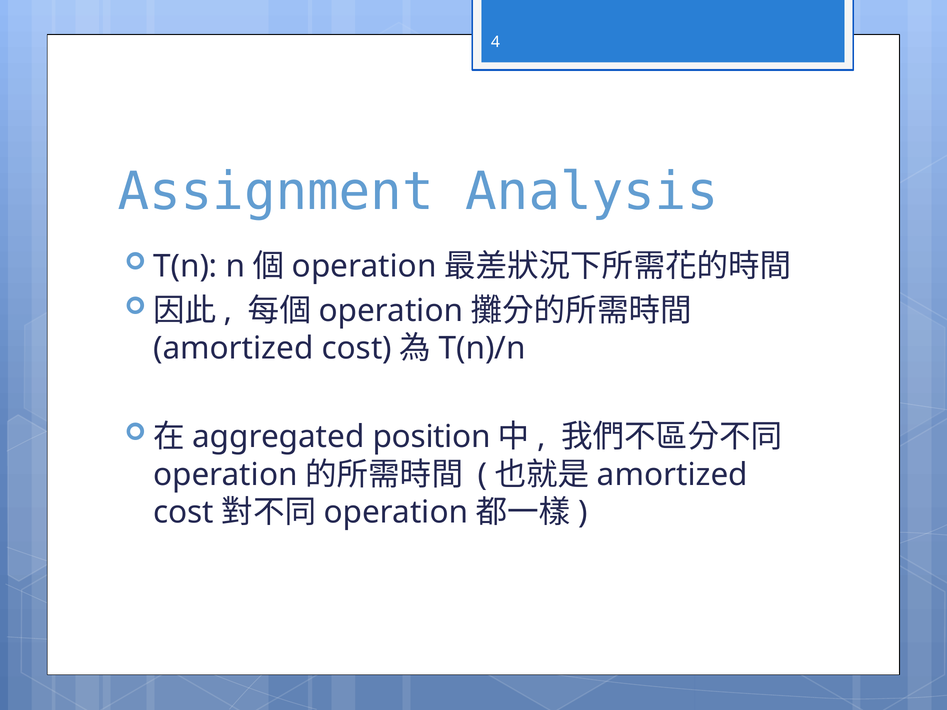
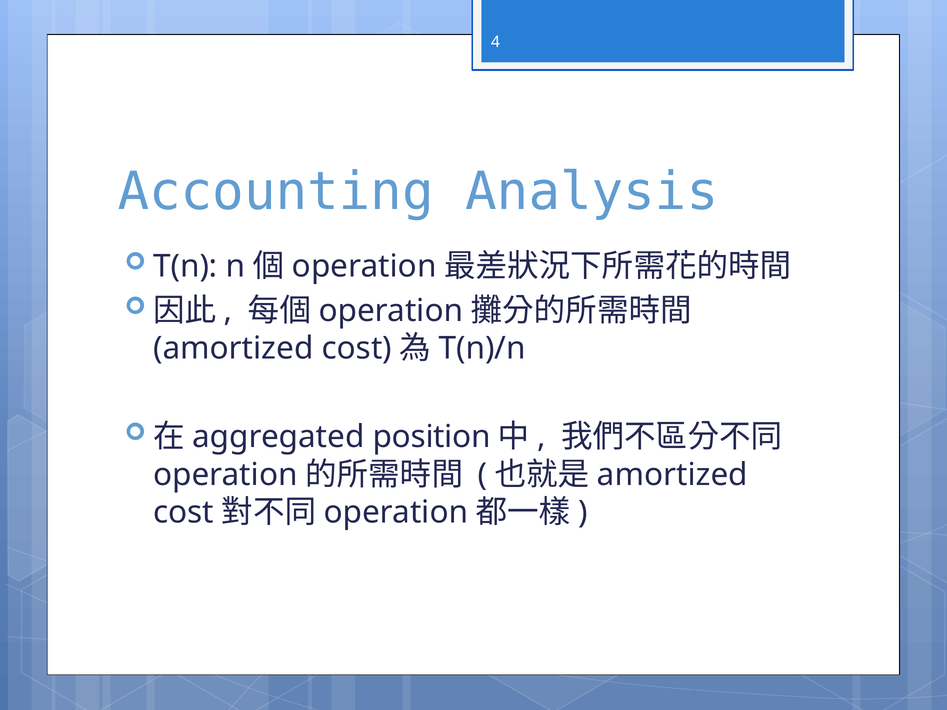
Assignment: Assignment -> Accounting (276, 192)
